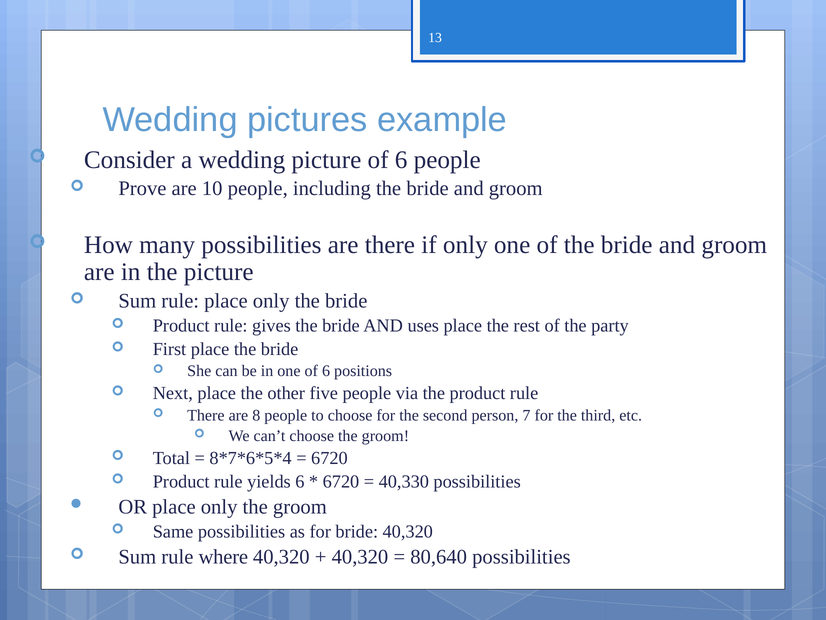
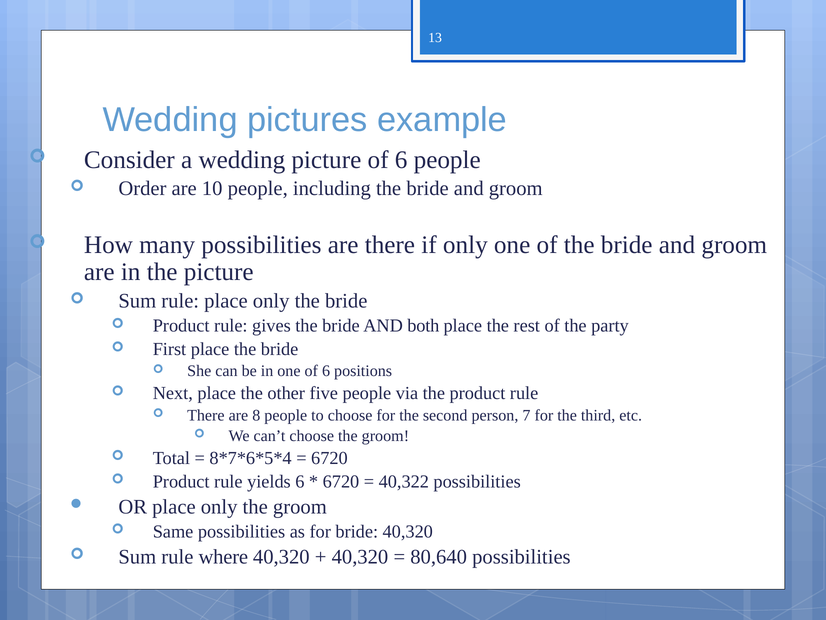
Prove: Prove -> Order (142, 188)
uses: uses -> both (423, 326)
40,330: 40,330 -> 40,322 (404, 481)
